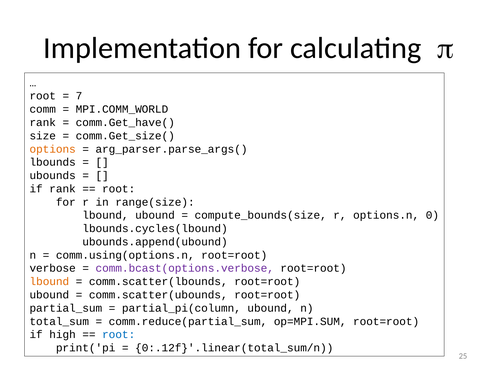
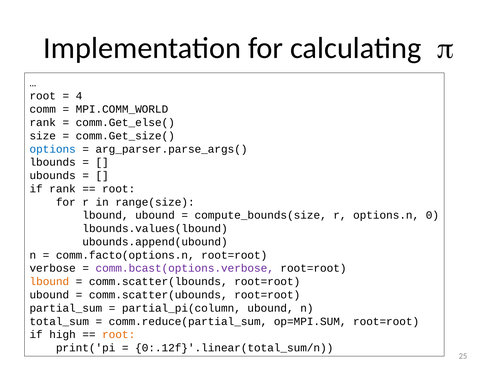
7: 7 -> 4 (79, 96)
comm.Get_have(: comm.Get_have( -> comm.Get_else( (125, 122)
options colour: orange -> blue (53, 149)
lbounds.cycles(lbound: lbounds.cycles(lbound -> lbounds.values(lbound (155, 228)
comm.using(options.n: comm.using(options.n -> comm.facto(options.n (125, 255)
root colour: blue -> orange (119, 334)
